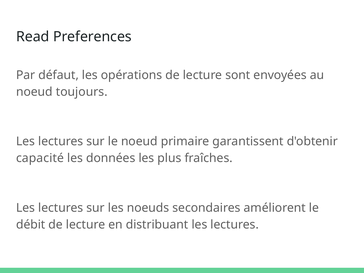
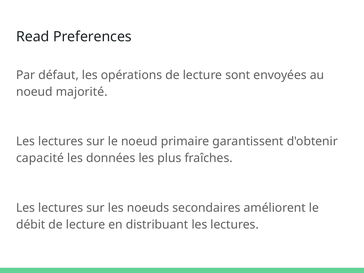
toujours: toujours -> majorité (82, 92)
